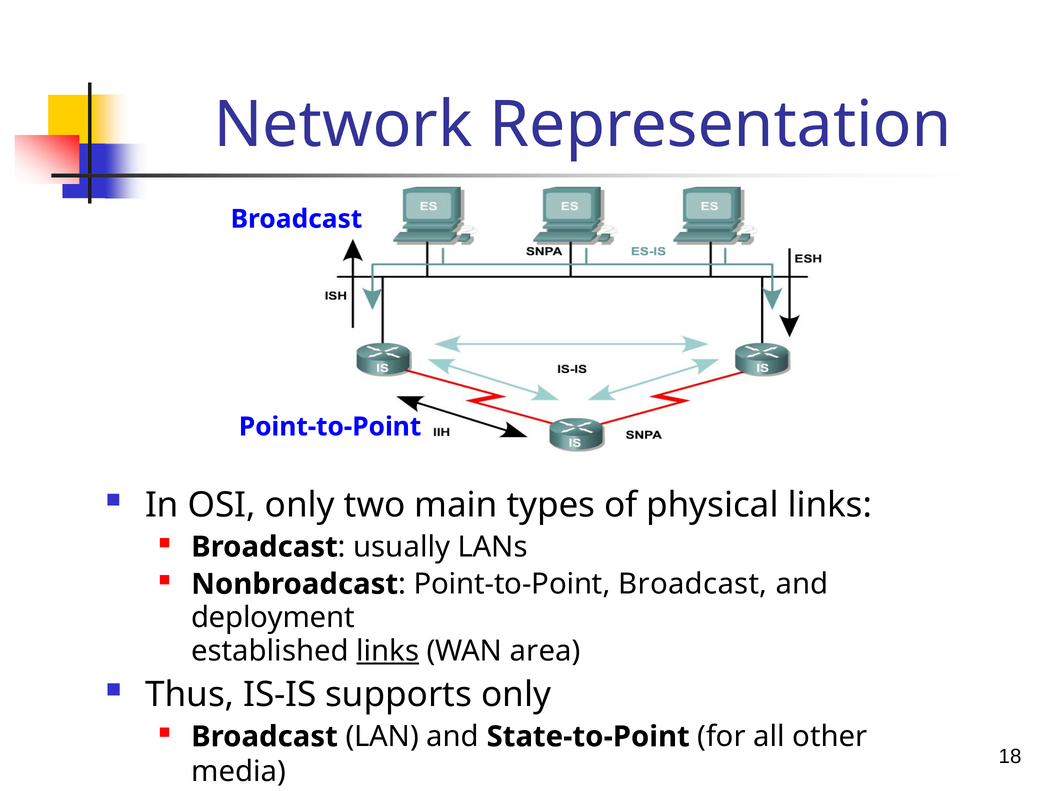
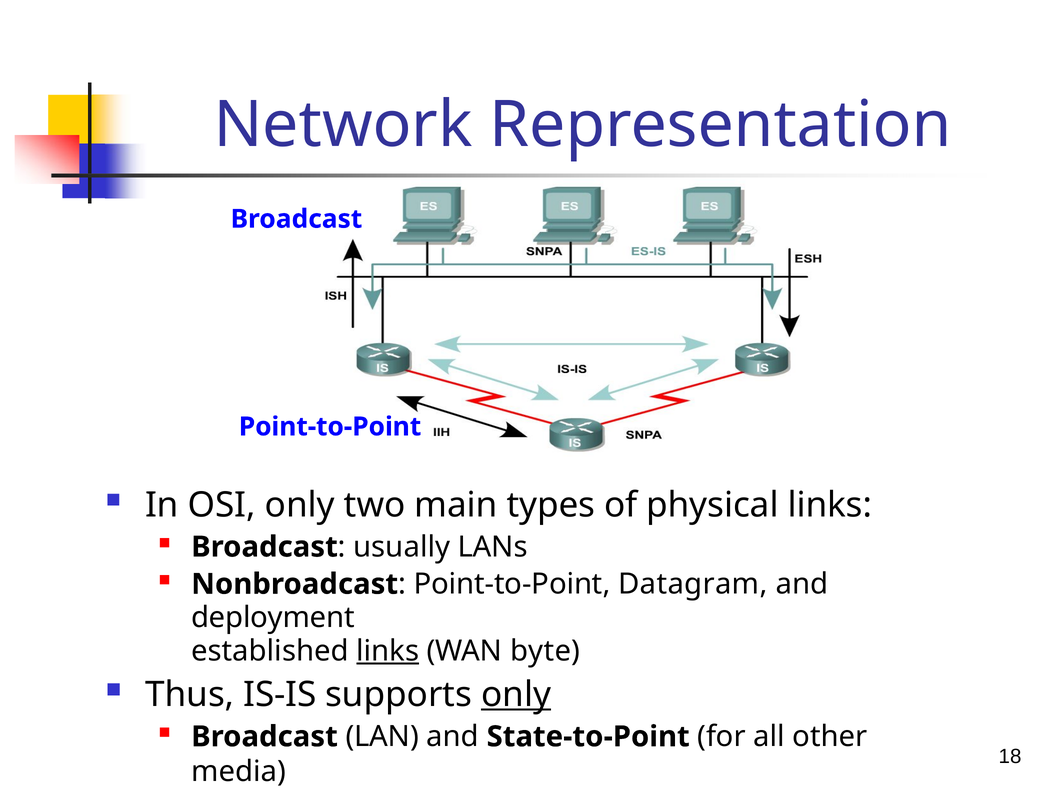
Point-to-Point Broadcast: Broadcast -> Datagram (693, 584)
area: area -> byte (545, 651)
only underline: none -> present (516, 695)
